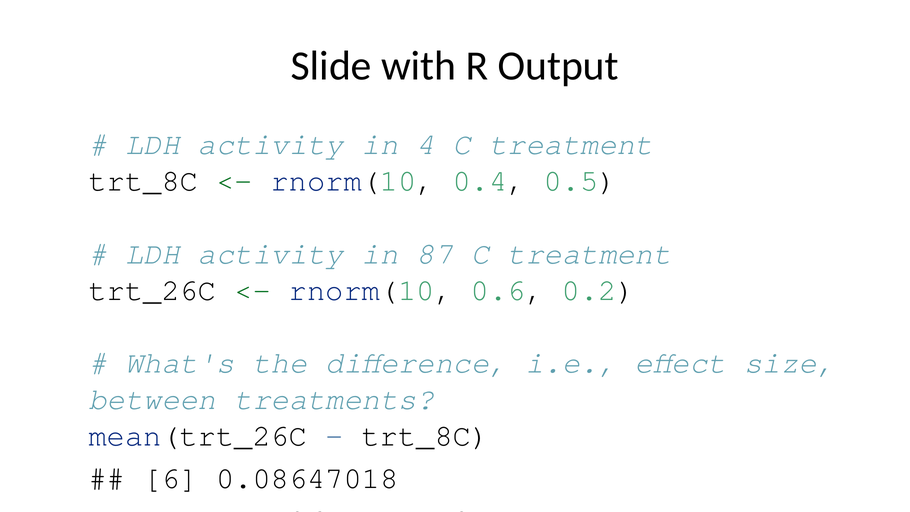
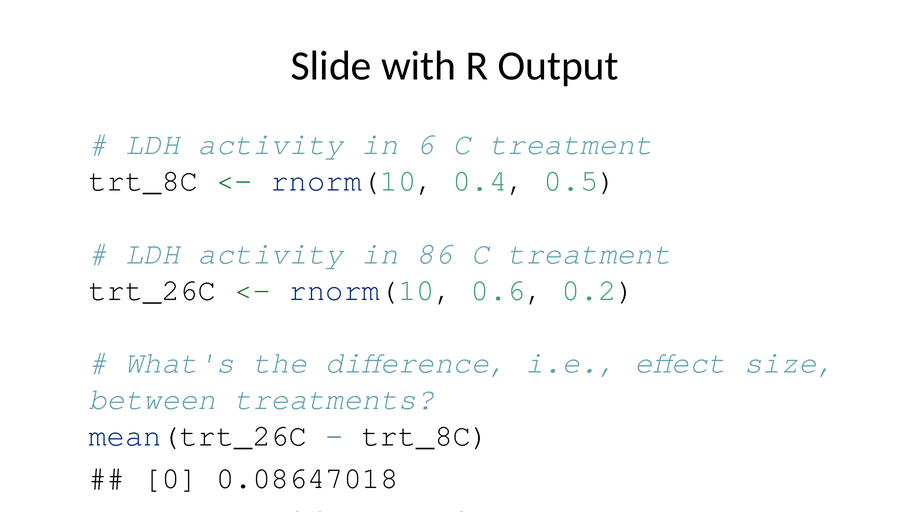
4: 4 -> 6 (426, 144)
87: 87 -> 86 (435, 254)
6: 6 -> 0 (171, 478)
